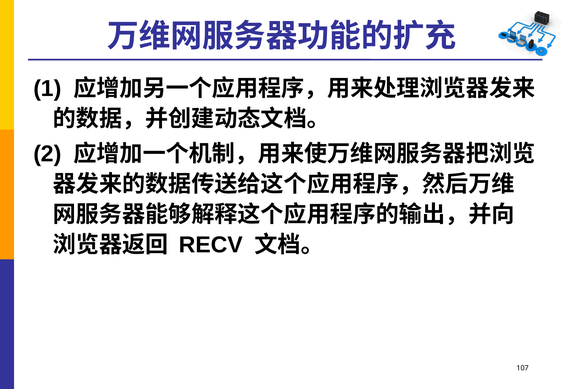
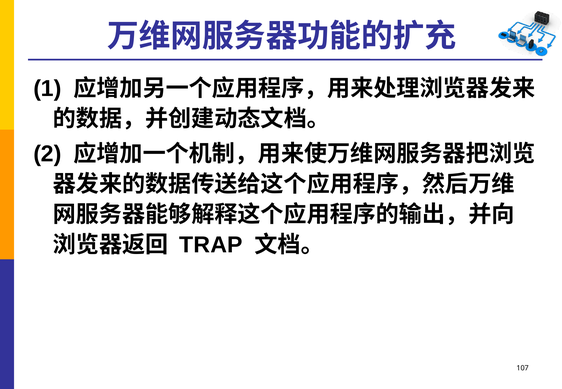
RECV: RECV -> TRAP (211, 245)
